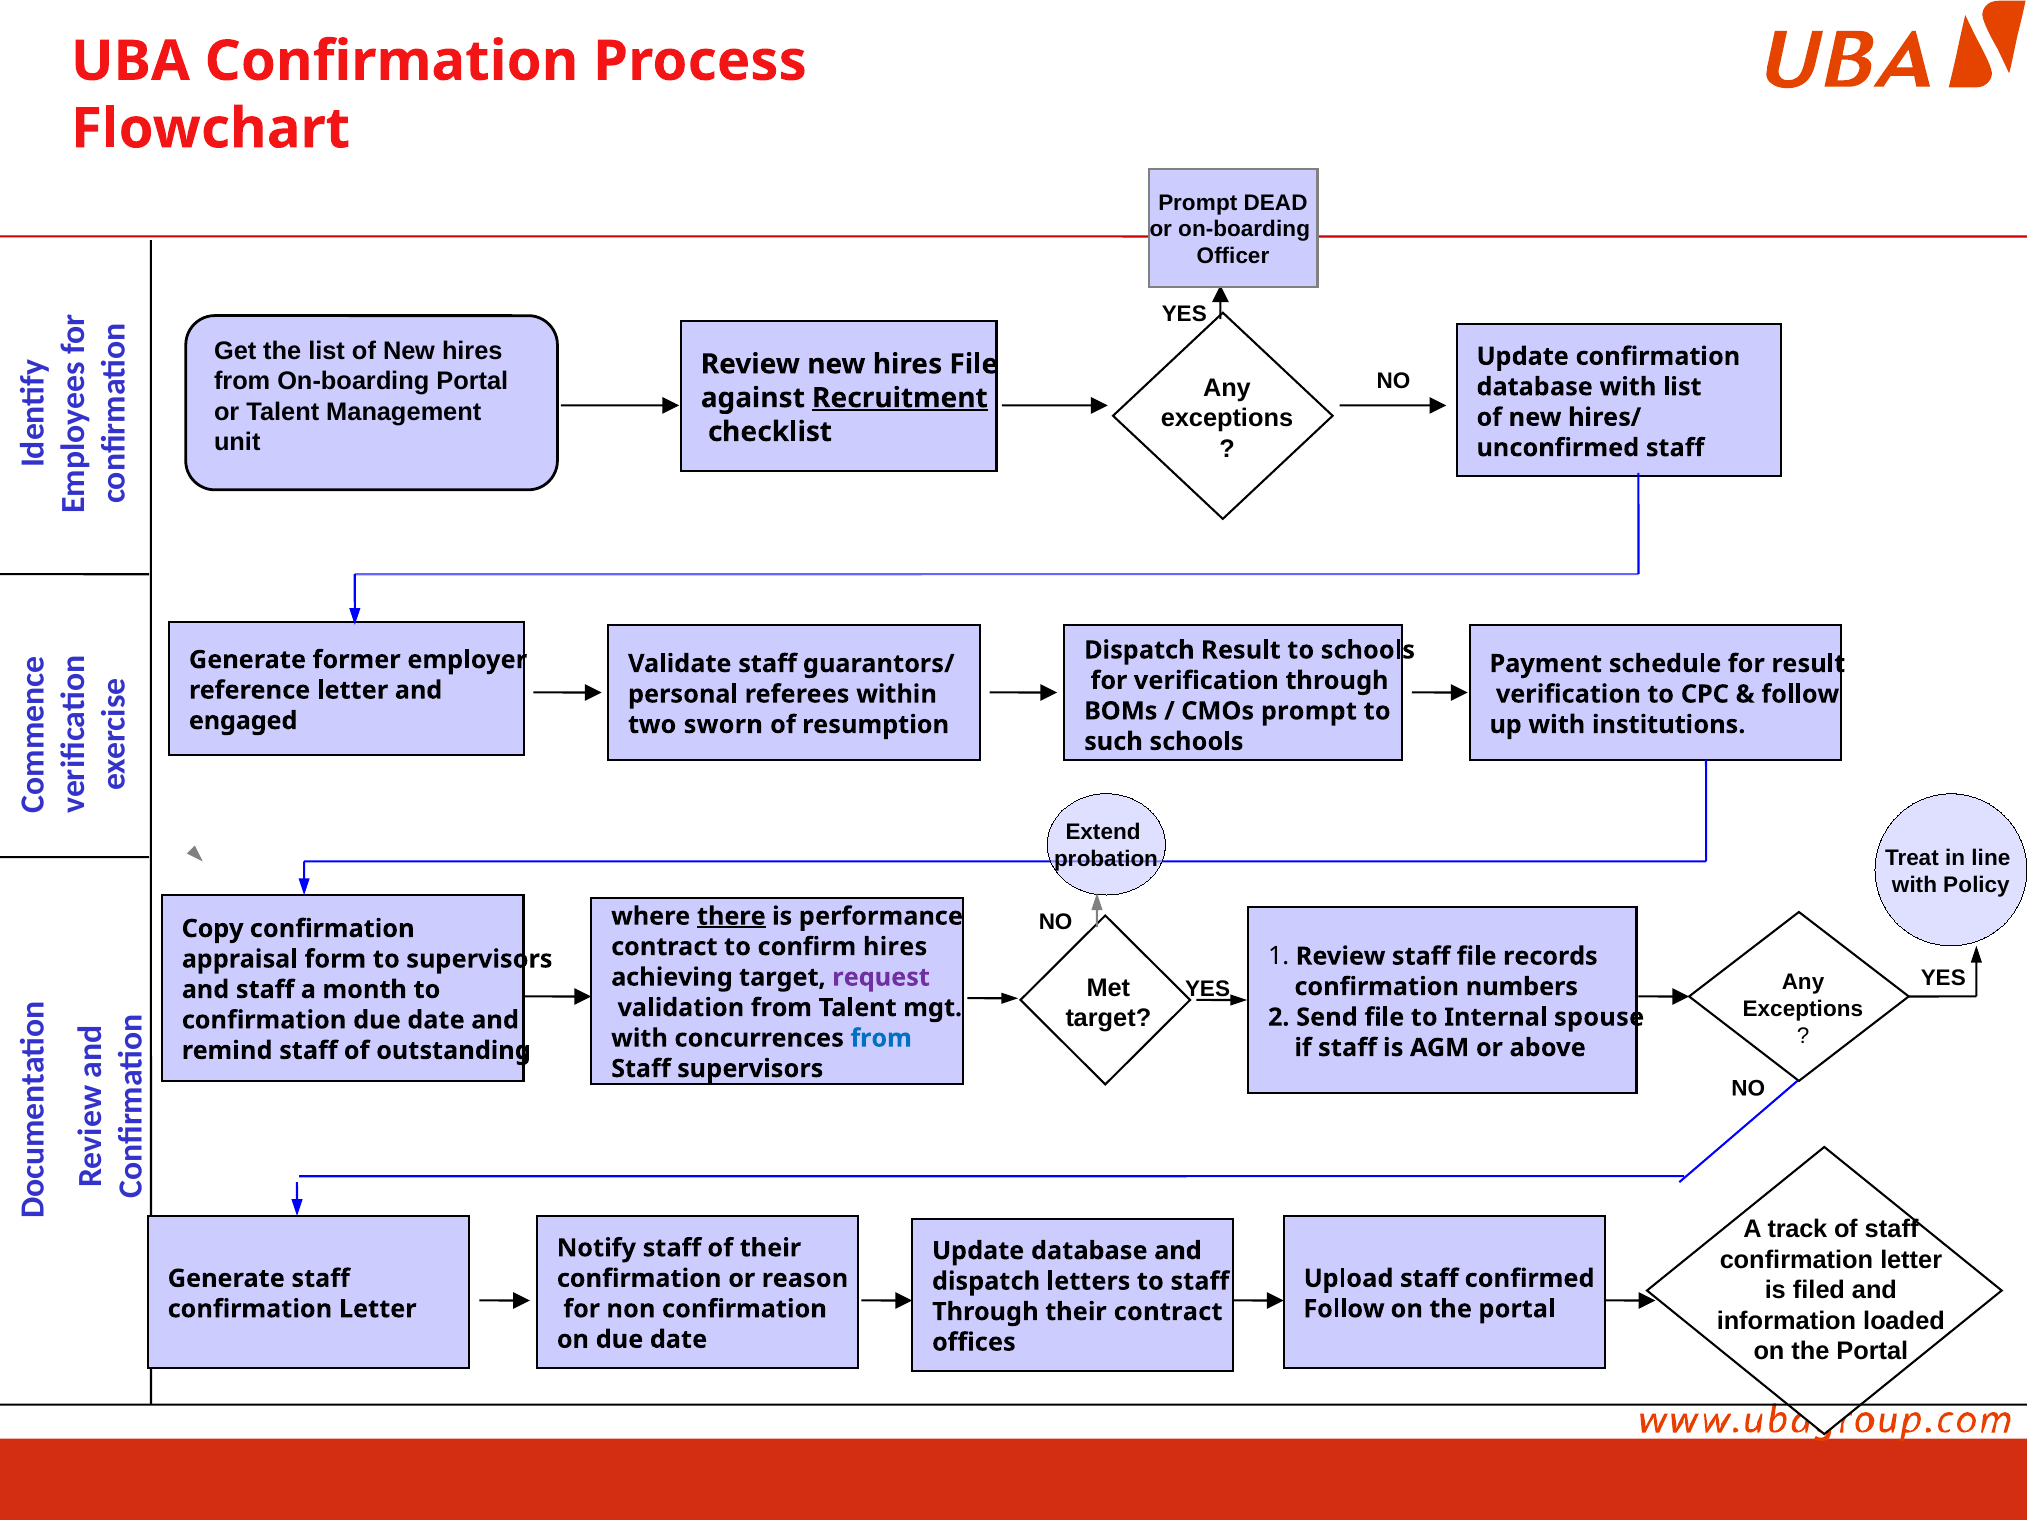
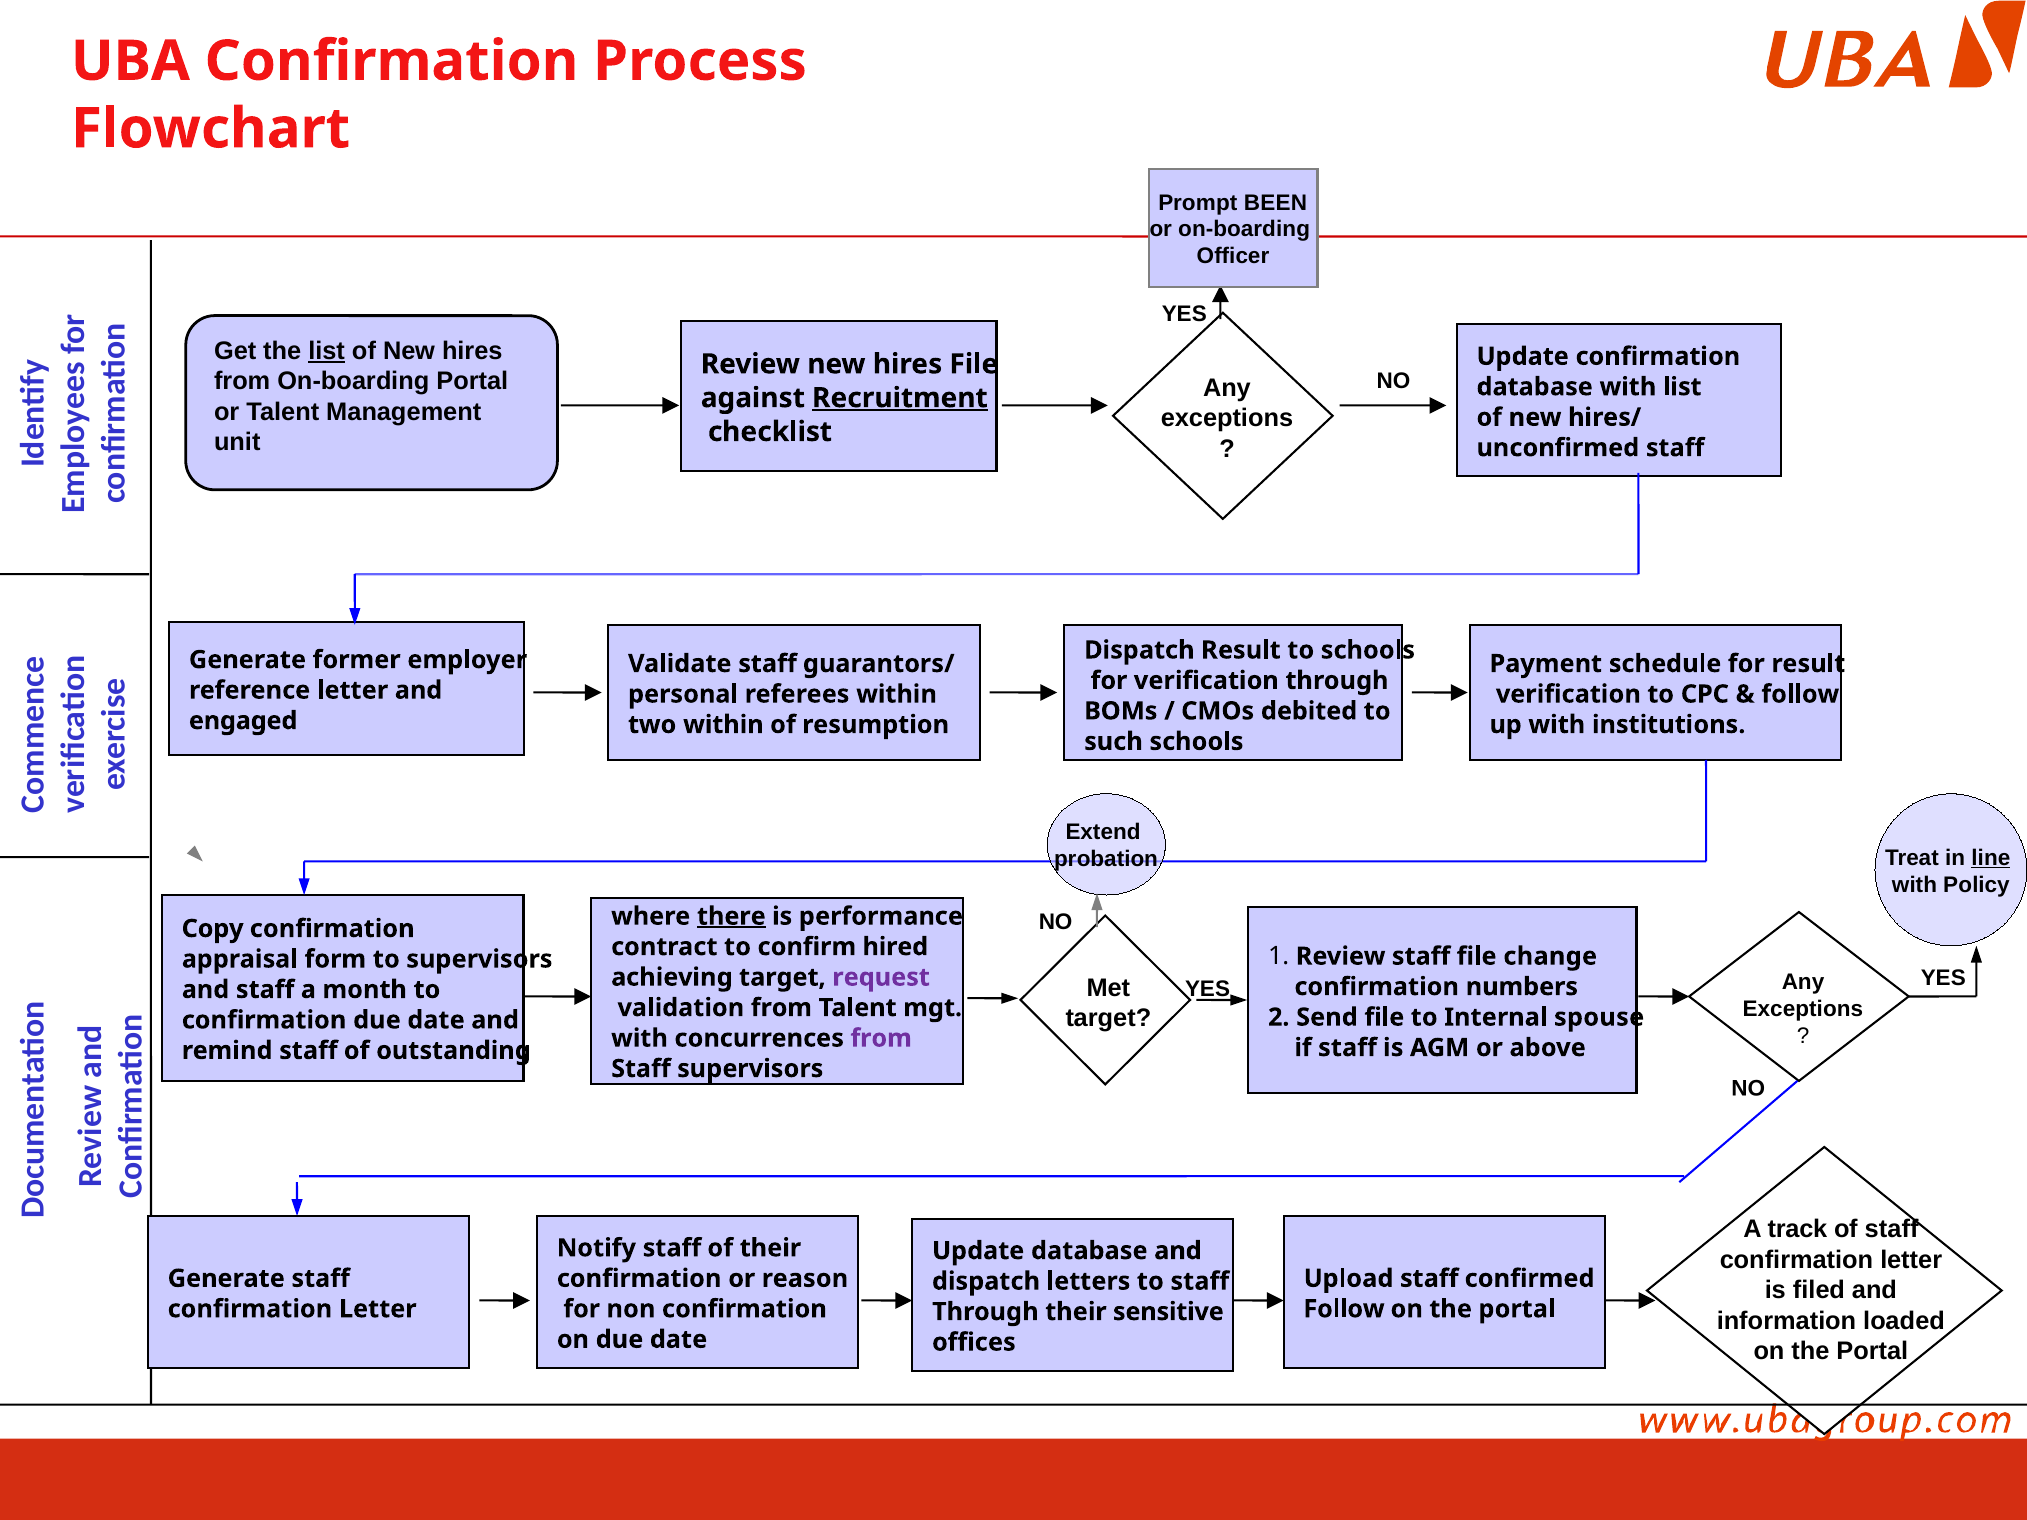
DEAD: DEAD -> BEEN (1275, 203)
list underline: none -> present (327, 351)
CMOs prompt: prompt -> debited (1309, 711)
two sworn: sworn -> within (723, 725)
line underline: none -> present (1991, 858)
confirm hires: hires -> hired (895, 947)
records: records -> change (1550, 956)
from colour: blue -> purple (881, 1038)
their contract: contract -> sensitive (1168, 1312)
